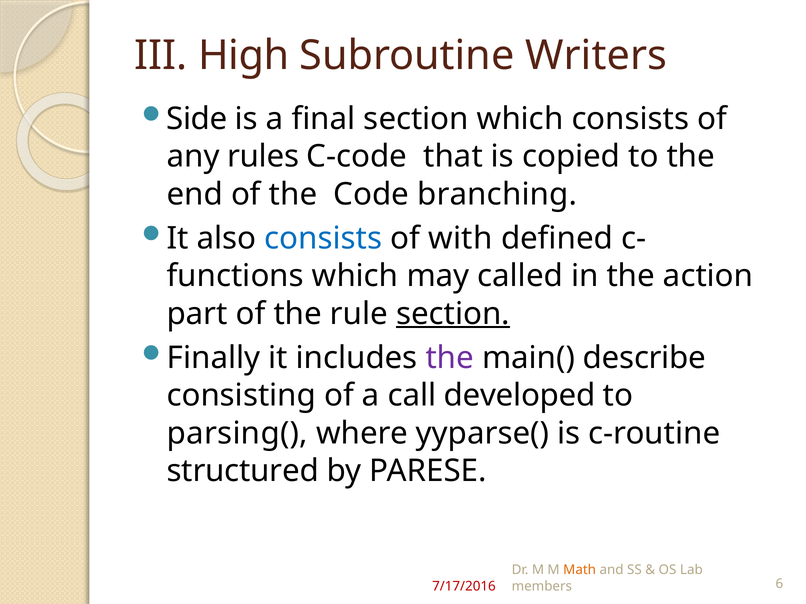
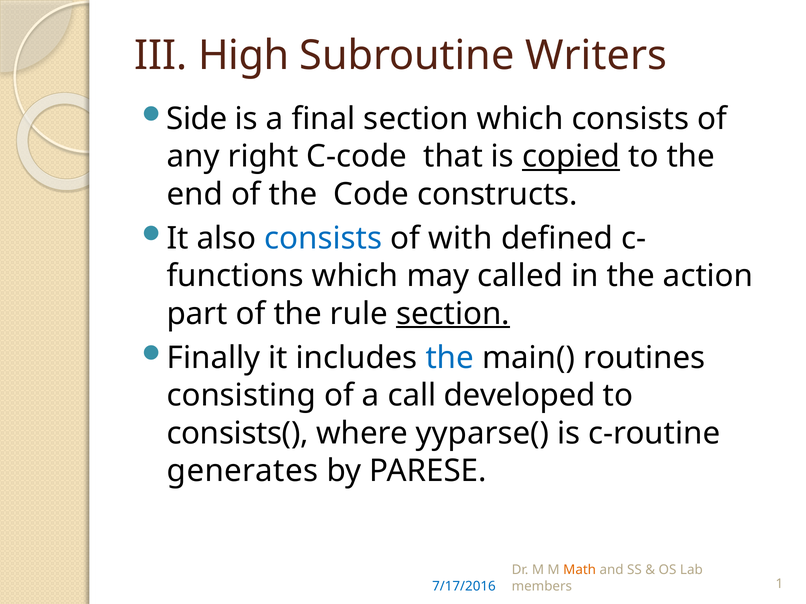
rules: rules -> right (263, 157)
copied underline: none -> present (571, 157)
branching: branching -> constructs (497, 194)
the colour: purple -> blue (450, 358)
describe: describe -> routines (644, 358)
parsing(: parsing( -> consists( (238, 434)
structured: structured -> generates (242, 471)
7/17/2016 colour: red -> blue (464, 587)
6: 6 -> 1 (779, 584)
